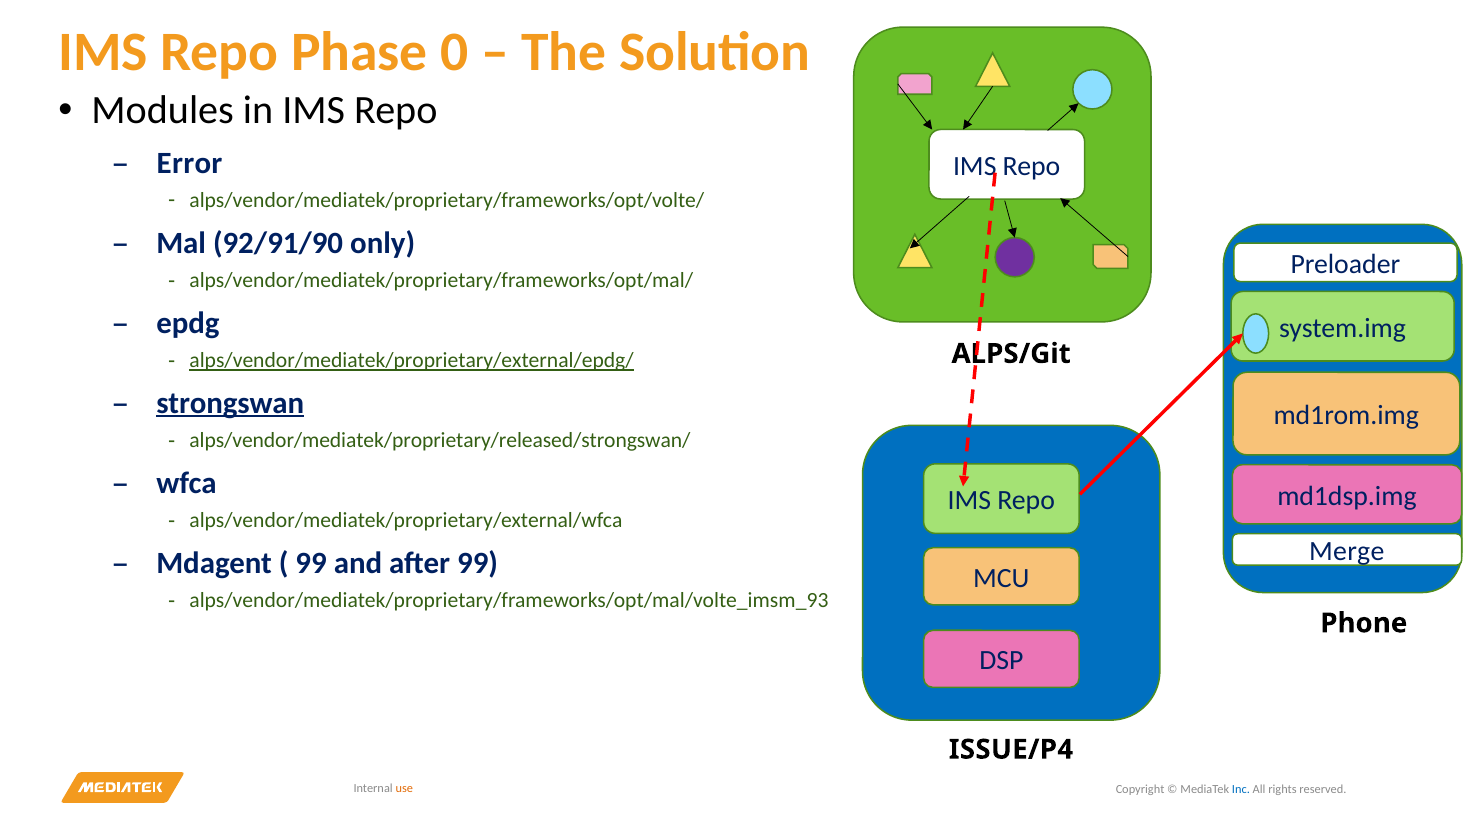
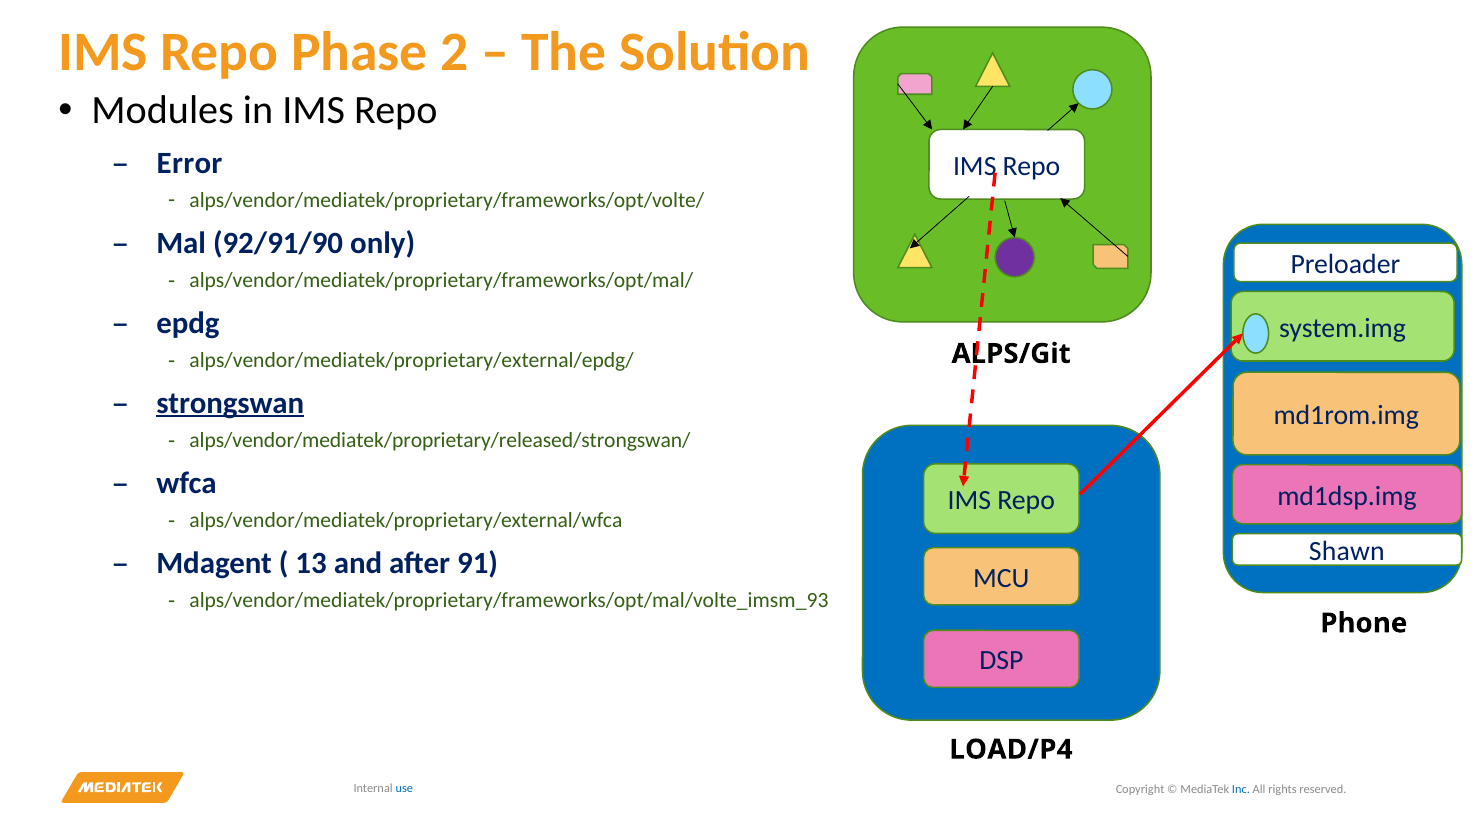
0: 0 -> 2 (454, 53)
alps/vendor/mediatek/proprietary/external/epdg/ underline: present -> none (412, 360)
Merge: Merge -> Shawn (1347, 551)
99: 99 -> 13 (311, 563)
after 99: 99 -> 91 (478, 563)
ISSUE/P4: ISSUE/P4 -> LOAD/P4 (1011, 749)
use colour: orange -> blue (404, 788)
